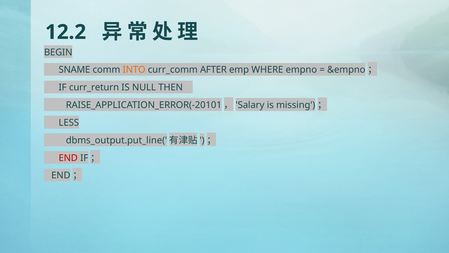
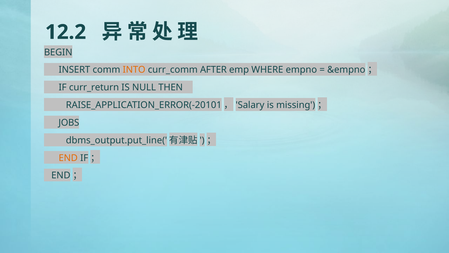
SNAME: SNAME -> INSERT (74, 70)
LESS: LESS -> JOBS (69, 123)
END colour: red -> orange (68, 158)
